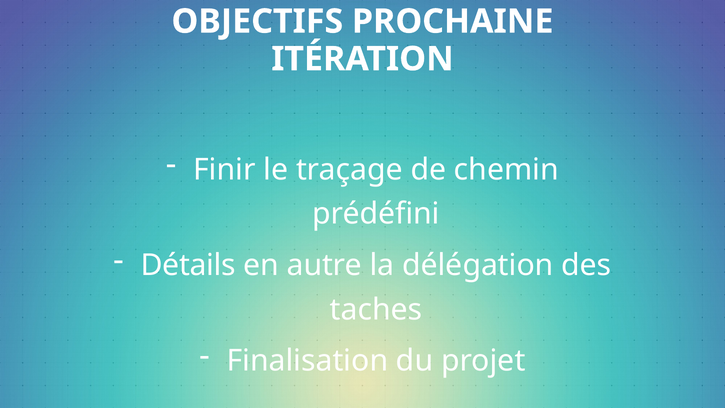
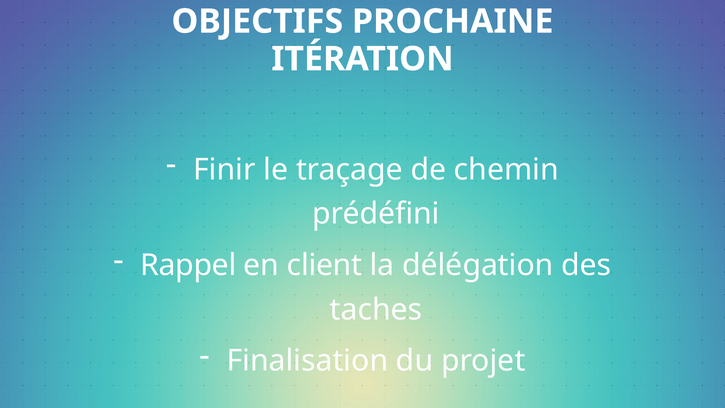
Détails: Détails -> Rappel (188, 265)
autre: autre -> client (325, 265)
